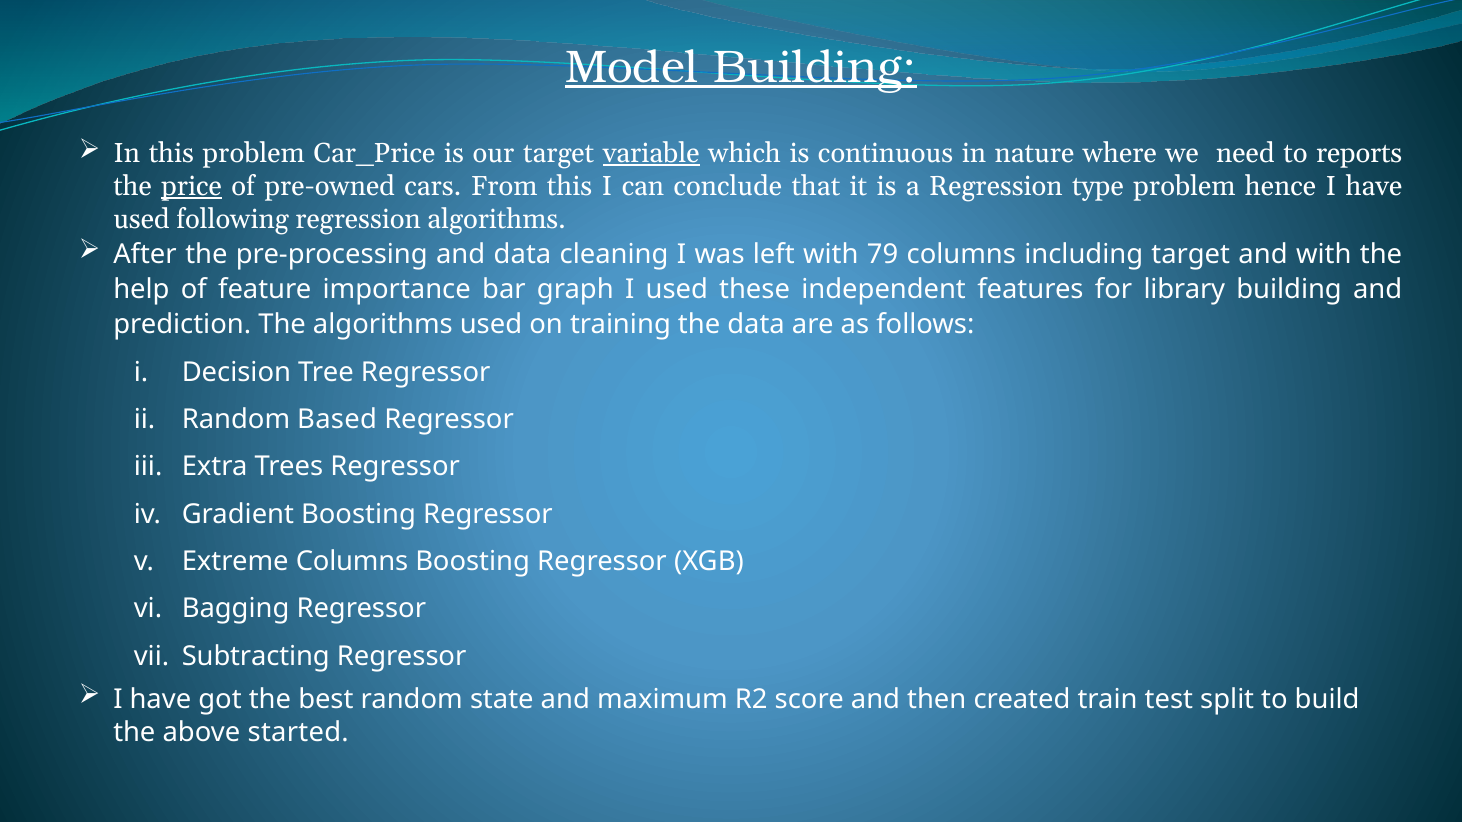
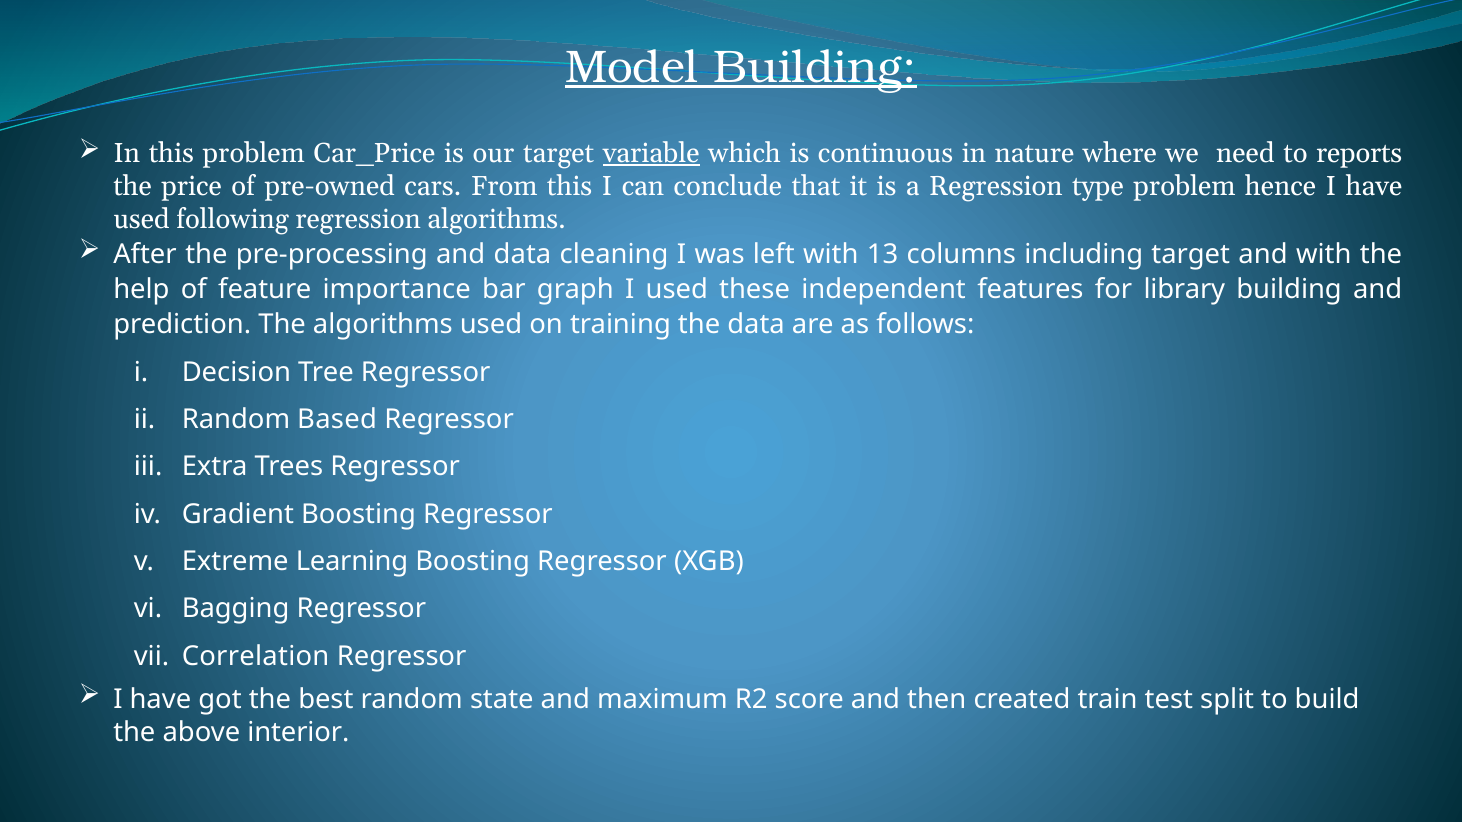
price underline: present -> none (192, 186)
79: 79 -> 13 (883, 255)
Extreme Columns: Columns -> Learning (352, 562)
Subtracting: Subtracting -> Correlation (256, 656)
started: started -> interior (298, 732)
